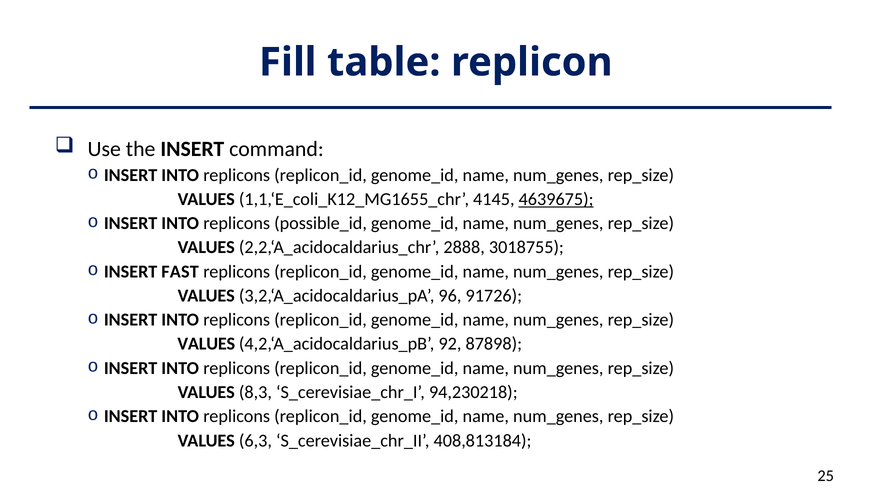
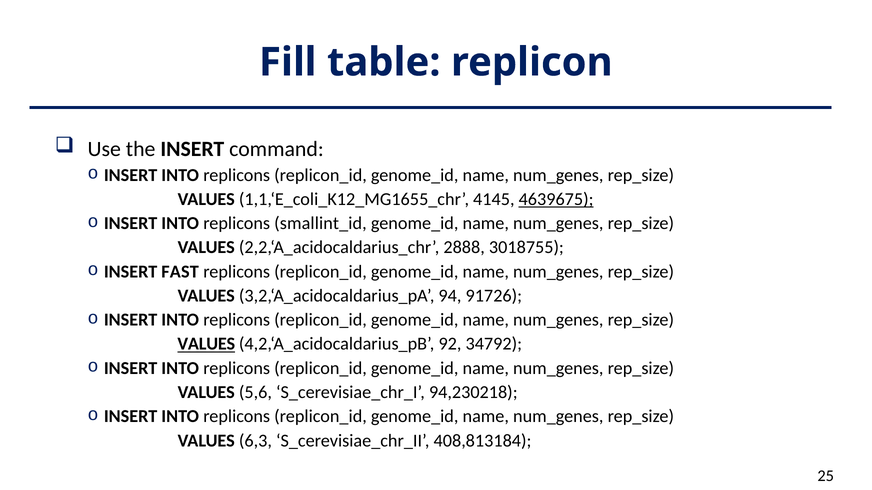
possible_id: possible_id -> smallint_id (320, 224)
96: 96 -> 94 (450, 296)
VALUES underline: none -> present (206, 344)
87898: 87898 -> 34792 (494, 344)
8,3: 8,3 -> 5,6 (255, 393)
